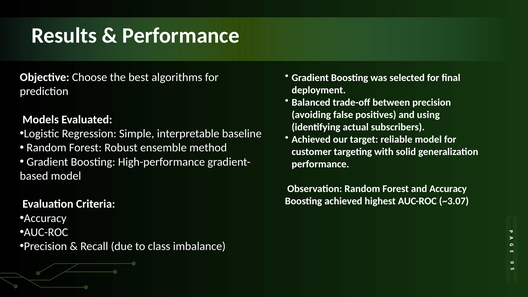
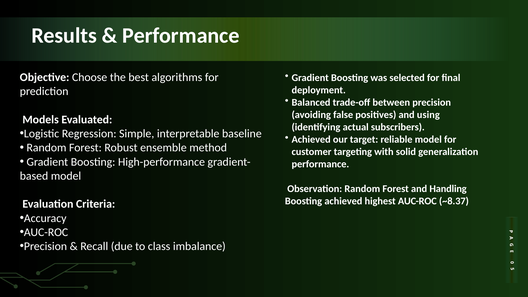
and Accuracy: Accuracy -> Handling (448, 189)
~3.07: ~3.07 -> ~8.37 (454, 201)
